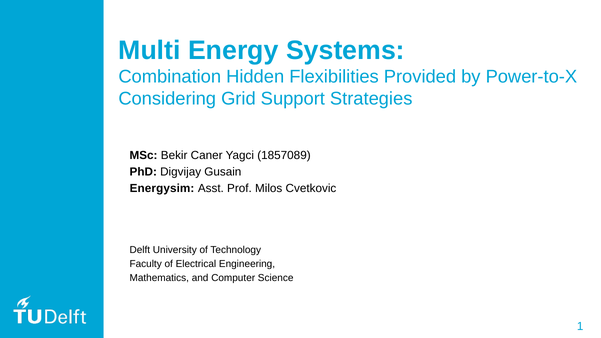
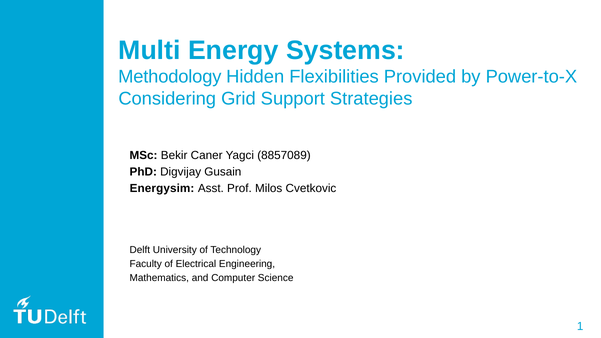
Combination: Combination -> Methodology (170, 77)
1857089: 1857089 -> 8857089 (284, 156)
